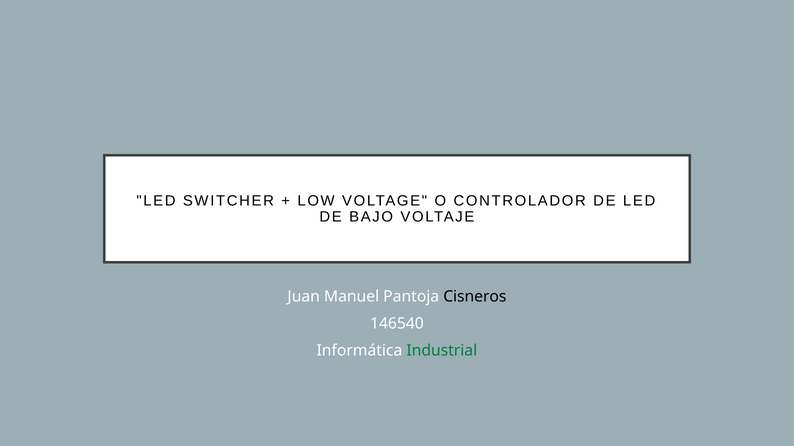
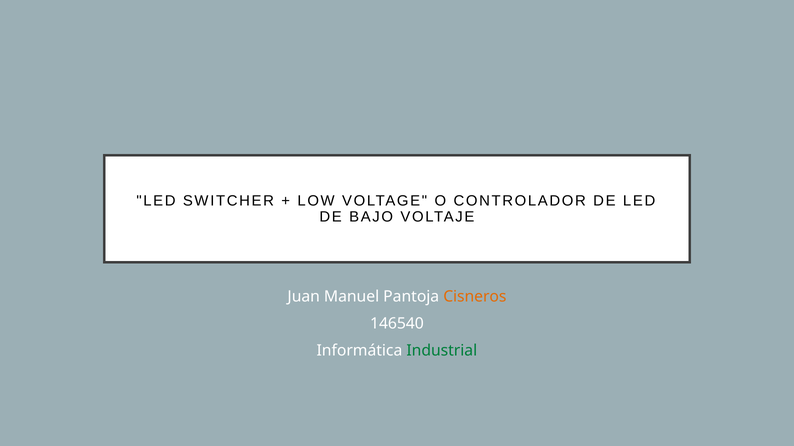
Cisneros colour: black -> orange (475, 297)
